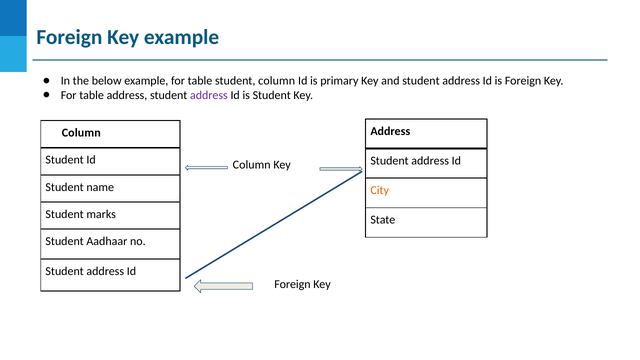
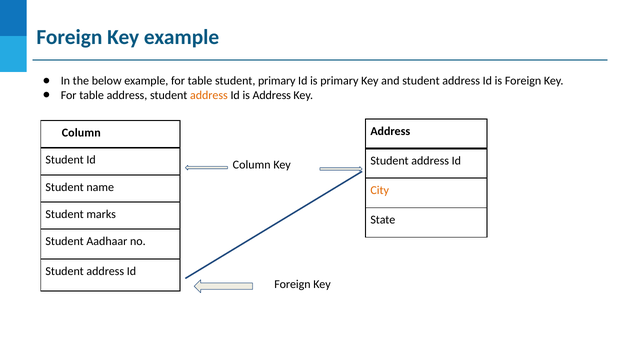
student column: column -> primary (277, 81)
address colour: purple -> orange (209, 95)
is Student: Student -> Address (272, 95)
